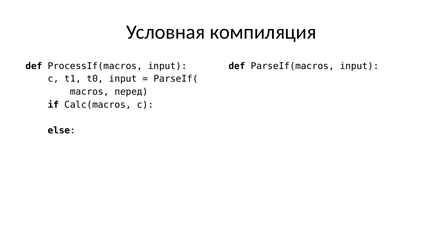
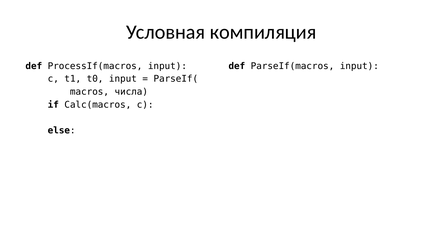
перед: перед -> числа (131, 92)
